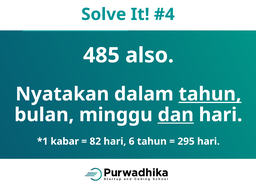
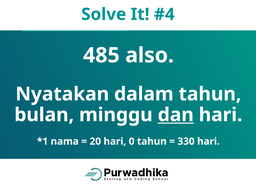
tahun underline: present -> none (210, 94)
kabar: kabar -> nama (65, 141)
82: 82 -> 20 (95, 141)
6: 6 -> 0 (132, 141)
295: 295 -> 330 (186, 141)
